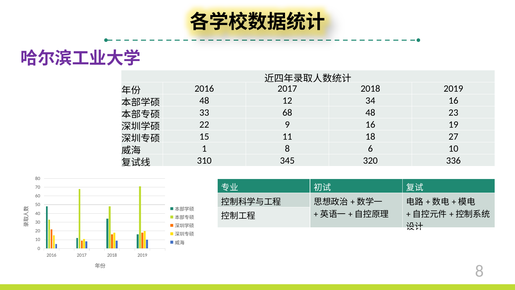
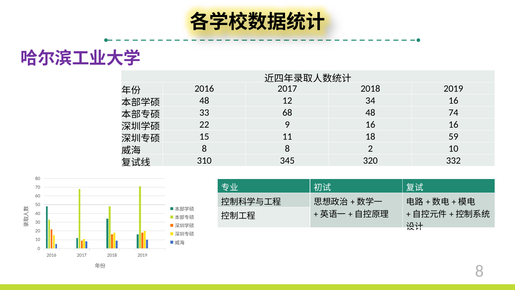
23: 23 -> 74 (453, 112)
16 19: 19 -> 16 (453, 124)
27: 27 -> 59 (453, 136)
1: 1 -> 8 (204, 148)
6: 6 -> 2 (370, 148)
336: 336 -> 332 (453, 160)
